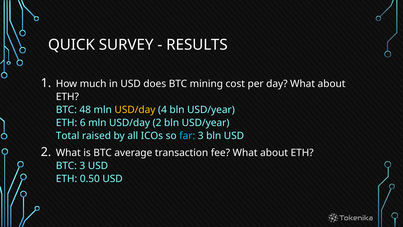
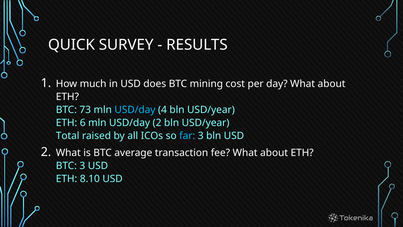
48: 48 -> 73 (85, 110)
USD/day colour: yellow -> light blue (135, 110)
0.50: 0.50 -> 8.10 (90, 179)
